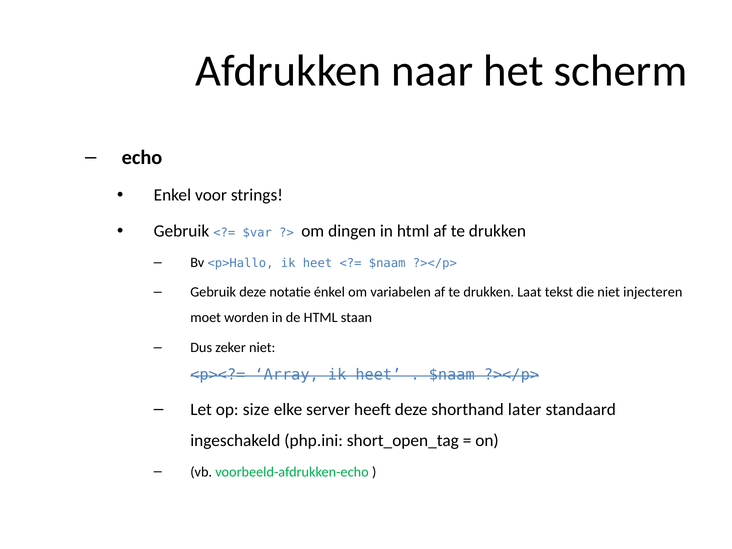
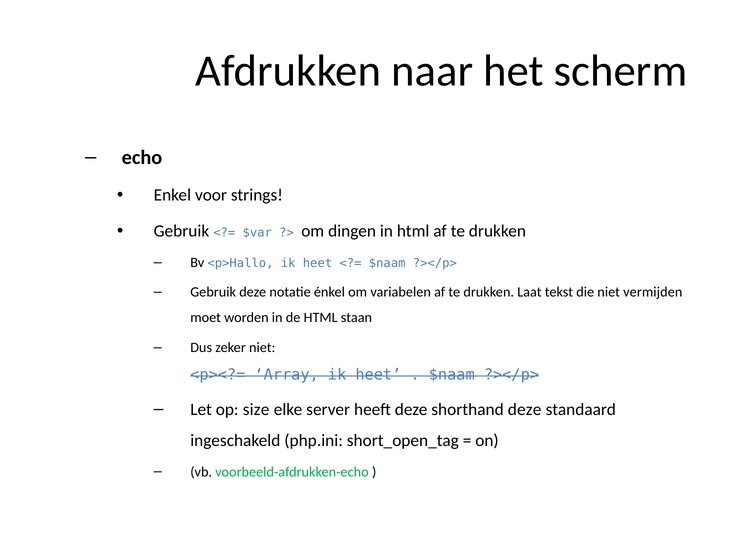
injecteren: injecteren -> vermijden (653, 292)
shorthand later: later -> deze (525, 409)
